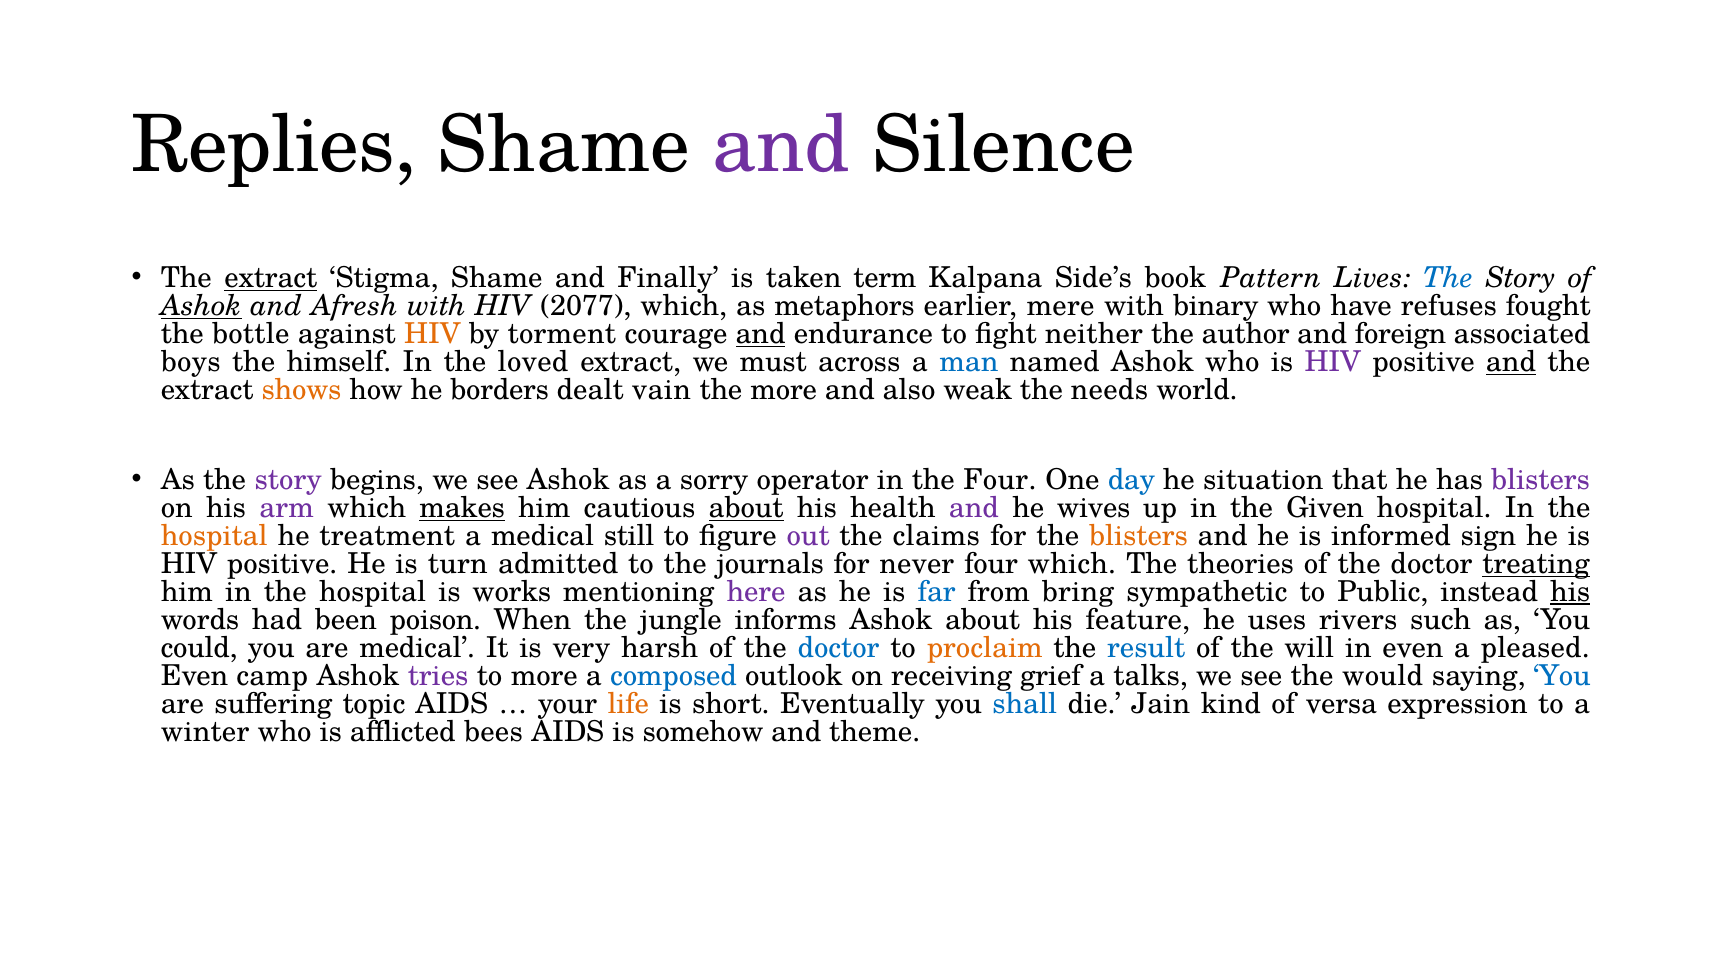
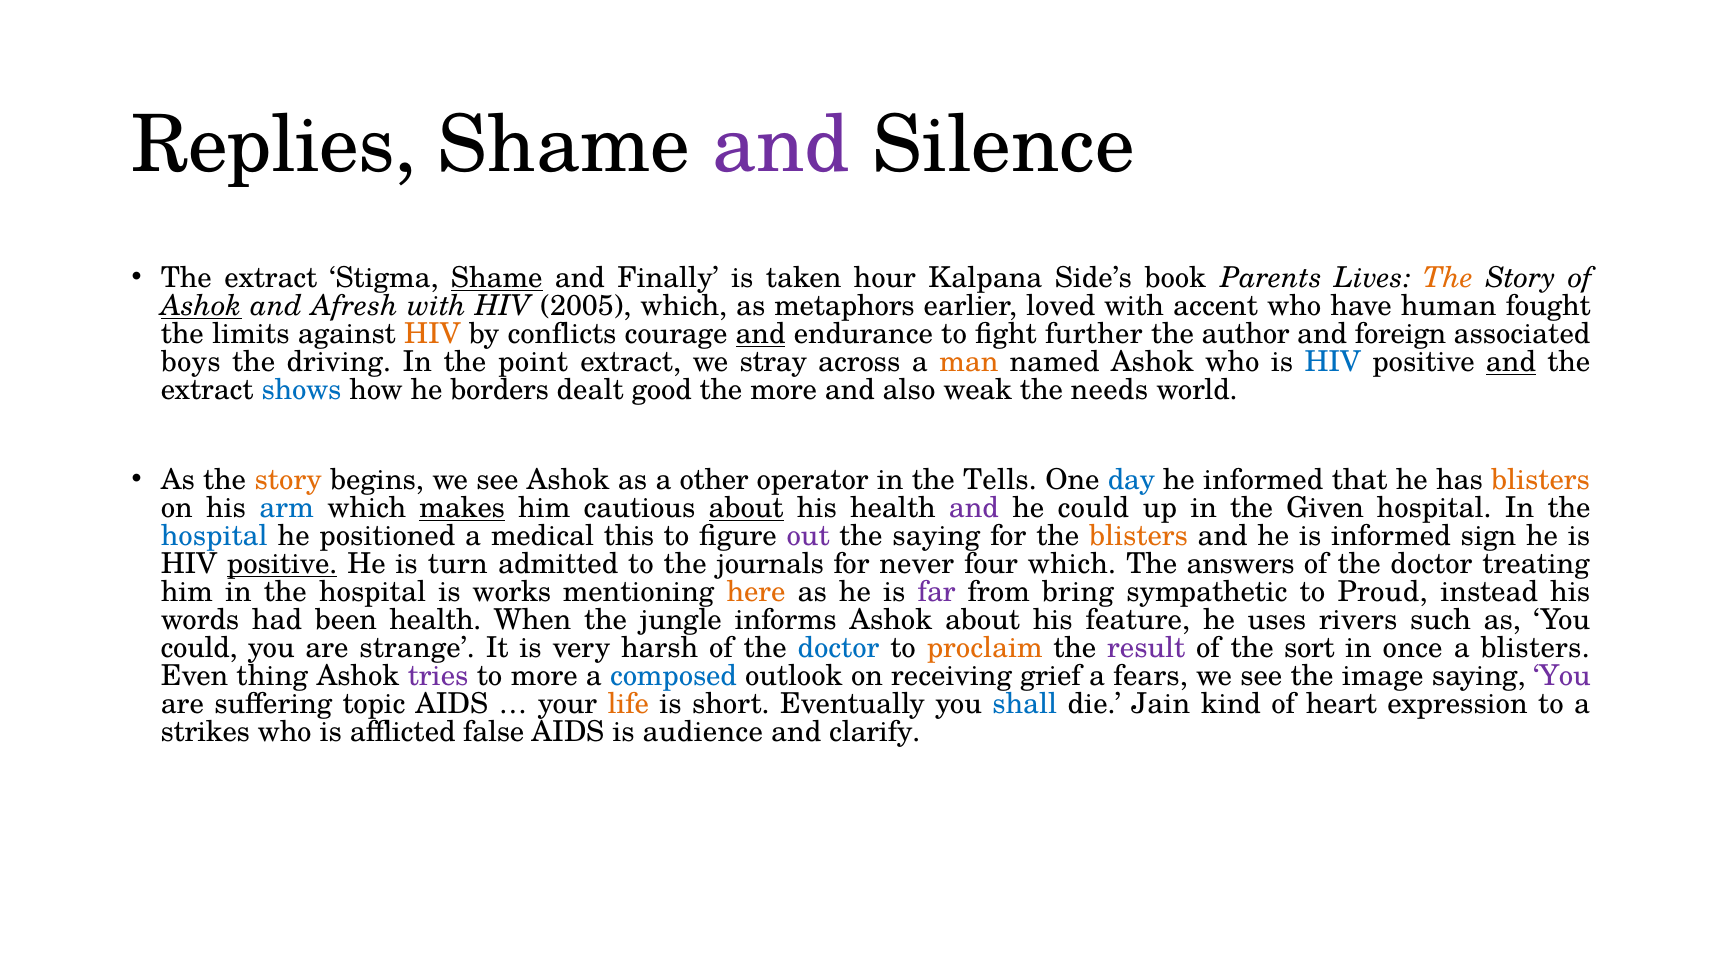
extract underline: present -> none (271, 278)
Shame underline: none -> present (497, 278)
term: term -> hour (885, 278)
Pattern: Pattern -> Parents (1271, 278)
The colour: blue -> orange (1448, 278)
2077: 2077 -> 2005 (586, 306)
mere: mere -> loved (1061, 306)
binary: binary -> accent (1216, 306)
refuses: refuses -> human (1449, 306)
bottle: bottle -> limits (251, 334)
torment: torment -> conflicts (562, 334)
neither: neither -> further (1094, 334)
himself: himself -> driving (339, 362)
loved: loved -> point (533, 362)
must: must -> stray (773, 362)
man colour: blue -> orange (969, 362)
HIV colour: purple -> blue (1333, 362)
shows colour: orange -> blue (302, 390)
vain: vain -> good (662, 390)
story colour: purple -> orange (288, 480)
sorry: sorry -> other (714, 480)
the Four: Four -> Tells (1000, 480)
he situation: situation -> informed (1263, 480)
blisters colour: purple -> orange (1541, 480)
arm colour: purple -> blue (287, 508)
he wives: wives -> could (1093, 508)
hospital colour: orange -> blue (214, 536)
treatment: treatment -> positioned (387, 536)
still: still -> this (629, 536)
the claims: claims -> saying (936, 536)
positive underline: none -> present (282, 564)
theories: theories -> answers (1241, 564)
treating underline: present -> none (1536, 564)
here colour: purple -> orange (756, 592)
far colour: blue -> purple (937, 592)
Public: Public -> Proud (1383, 592)
his underline: present -> none (1570, 592)
been poison: poison -> health (435, 620)
are medical: medical -> strange (417, 648)
result colour: blue -> purple (1146, 648)
will: will -> sort (1309, 648)
in even: even -> once (1413, 648)
a pleased: pleased -> blisters (1535, 648)
camp: camp -> thing (272, 676)
talks: talks -> fears (1151, 676)
would: would -> image (1383, 676)
You colour: blue -> purple (1562, 676)
versa: versa -> heart (1341, 704)
winter: winter -> strikes (205, 732)
bees: bees -> false (494, 732)
somehow: somehow -> audience (703, 732)
theme: theme -> clarify (875, 732)
